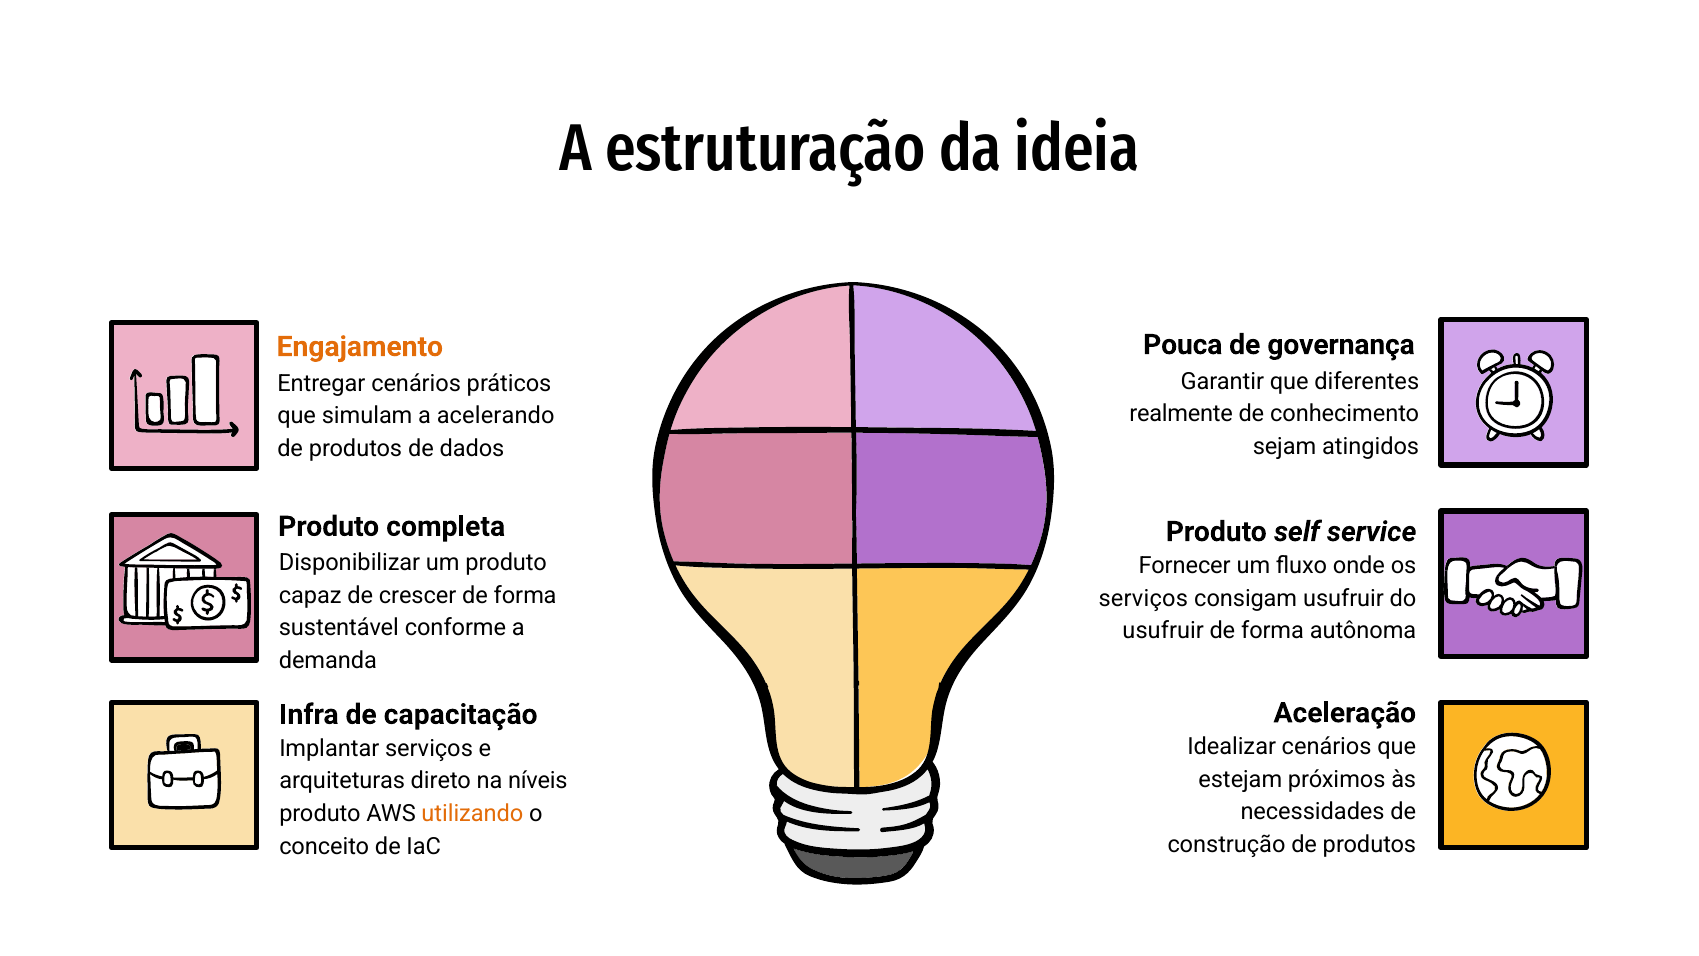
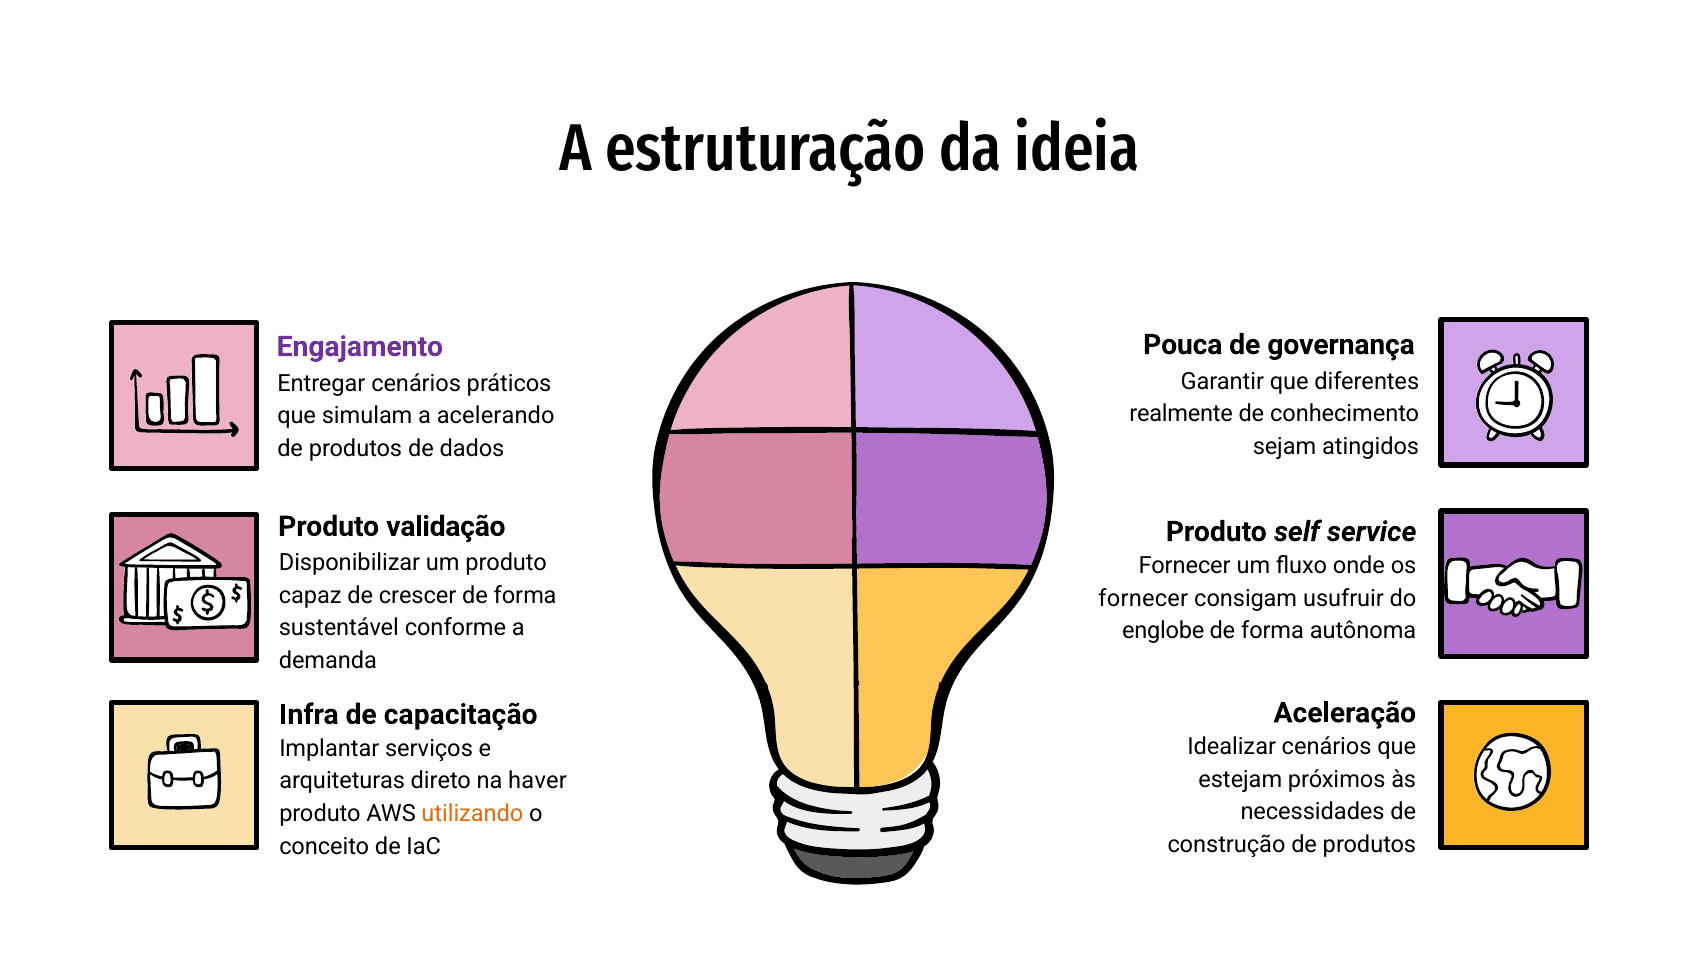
Engajamento colour: orange -> purple (360, 347)
completa: completa -> validação (446, 526)
serviços: serviços -> fornecer (1143, 598)
usufruir: usufruir -> englobe (1163, 631)
níveis: níveis -> haver (538, 781)
